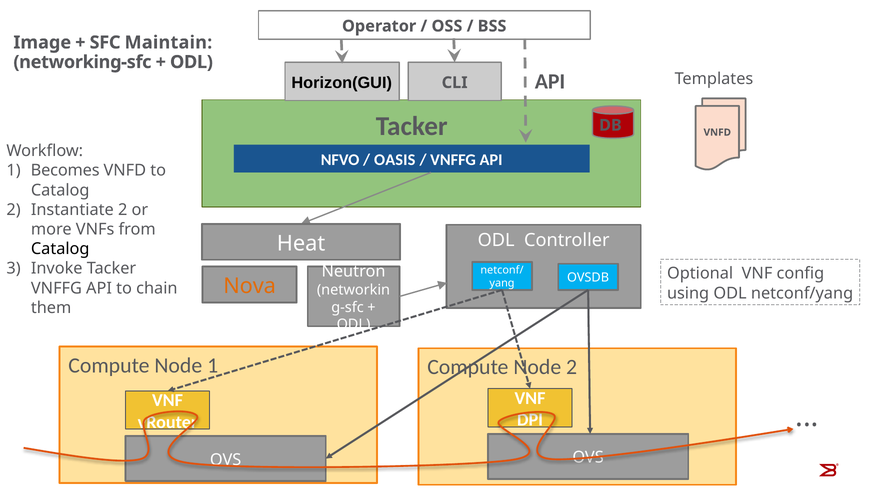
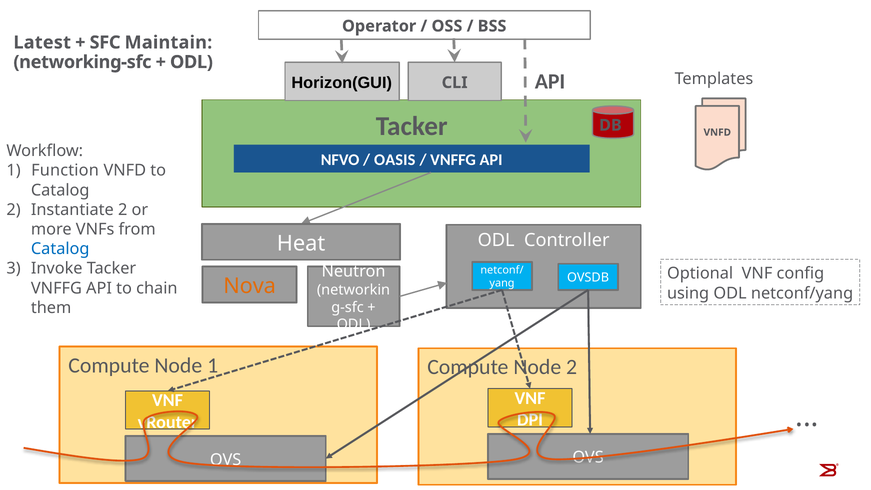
Image: Image -> Latest (42, 42)
Becomes: Becomes -> Function (65, 171)
Catalog colour: black -> blue (60, 249)
